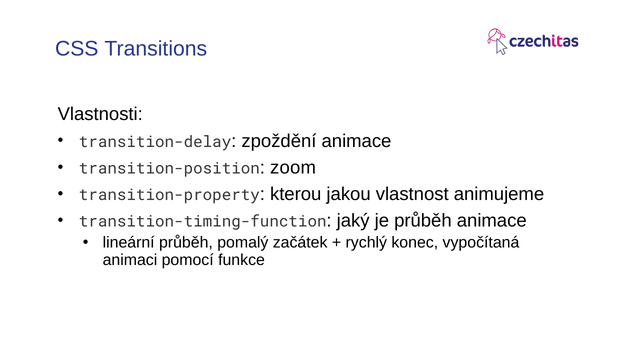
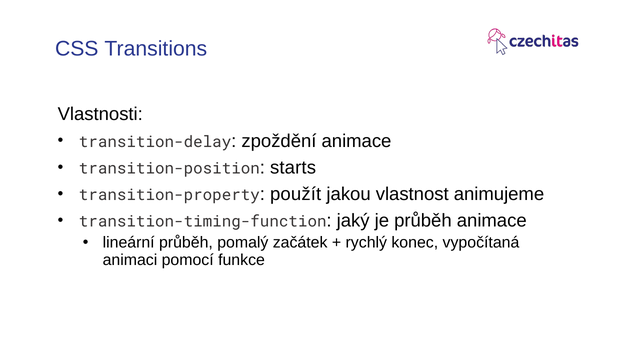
zoom: zoom -> starts (293, 168)
kterou: kterou -> použít (296, 194)
